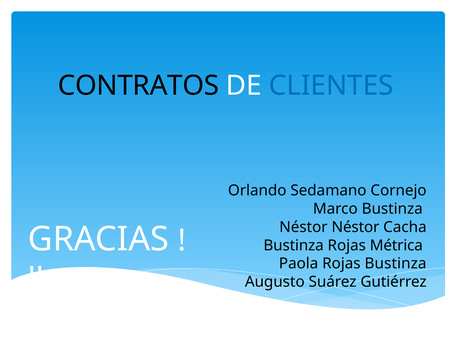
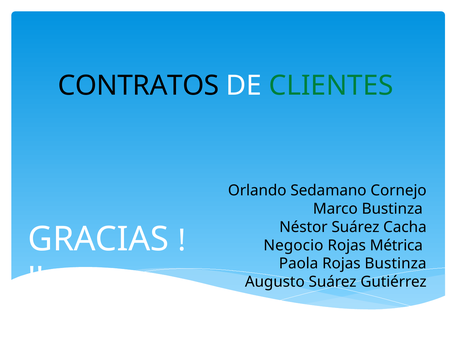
CLIENTES colour: blue -> green (331, 86)
Néstor Néstor: Néstor -> Suárez (355, 227)
Bustinza: Bustinza -> Negocio (293, 245)
